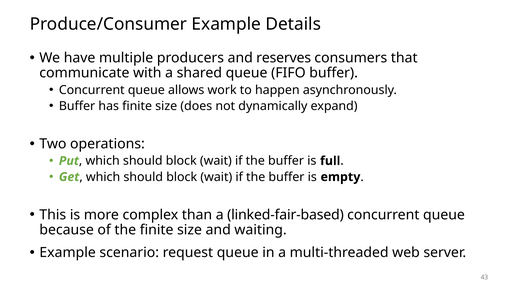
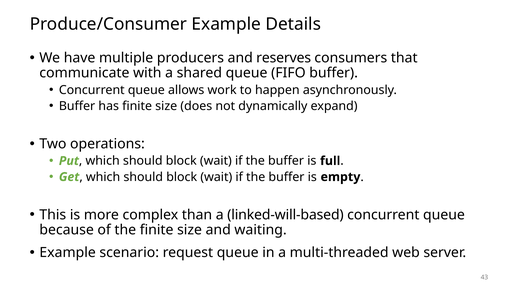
linked-fair-based: linked-fair-based -> linked-will-based (285, 215)
